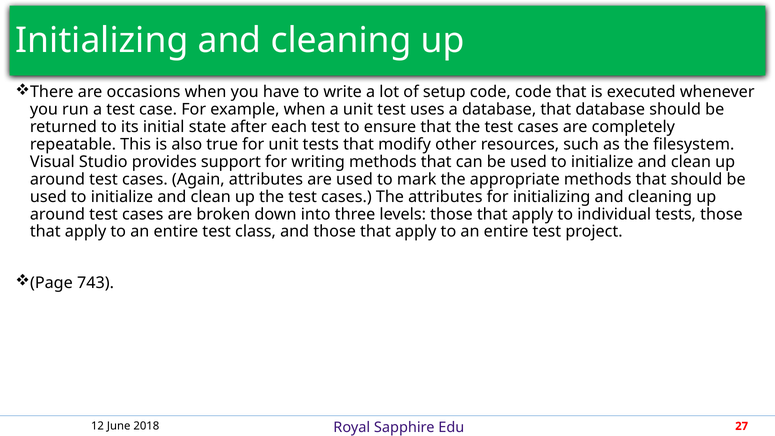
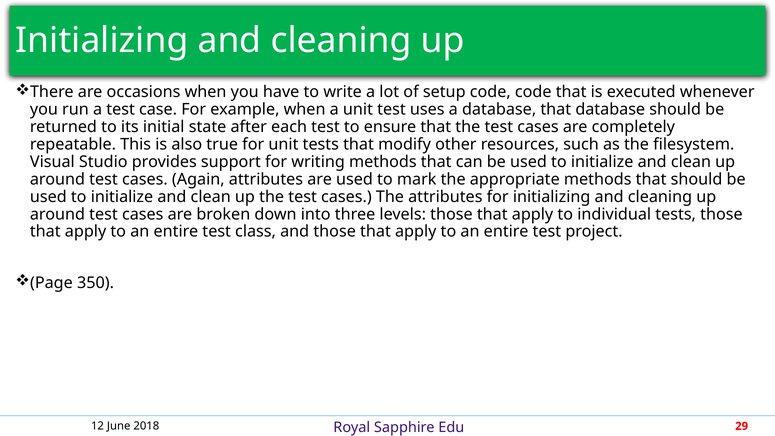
743: 743 -> 350 (96, 283)
27: 27 -> 29 (742, 426)
